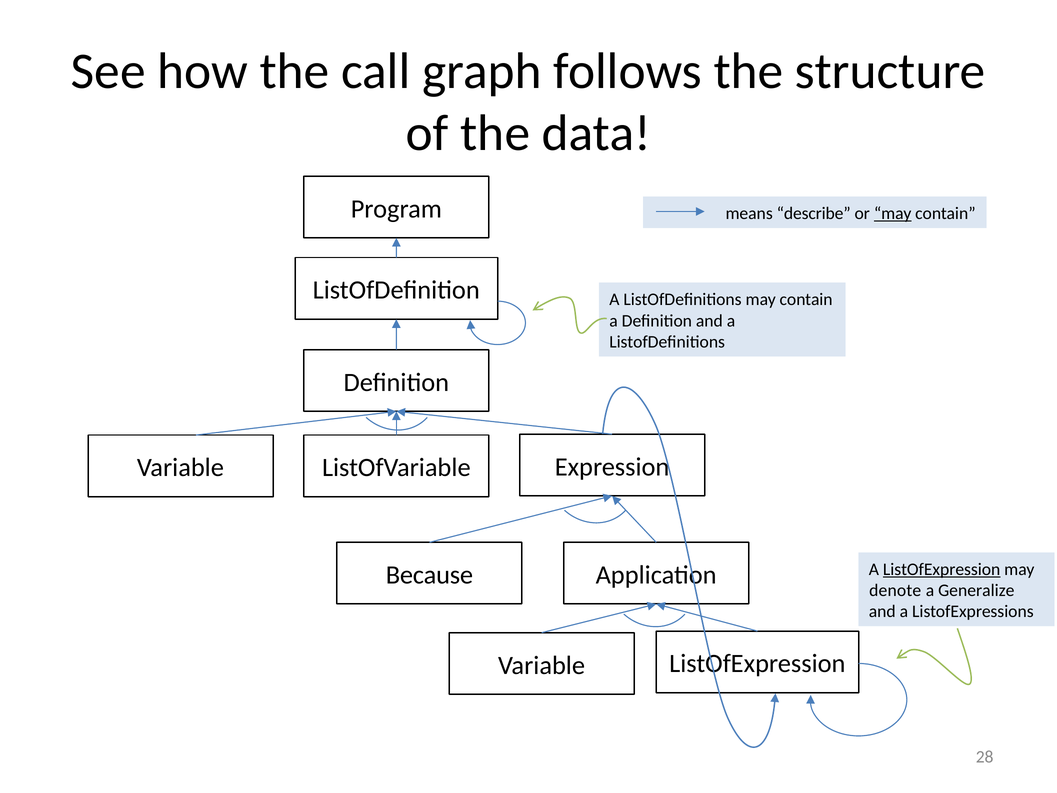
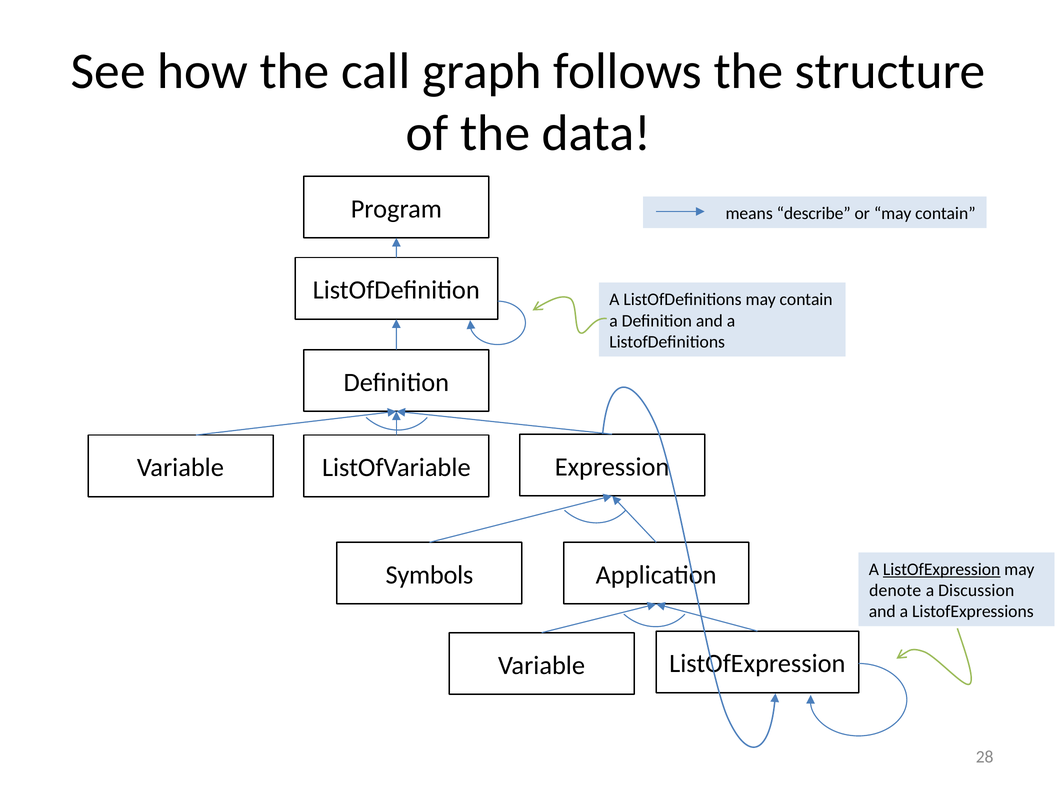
may underline: present -> none (893, 214)
Because: Because -> Symbols (429, 575)
Generalize: Generalize -> Discussion (976, 590)
